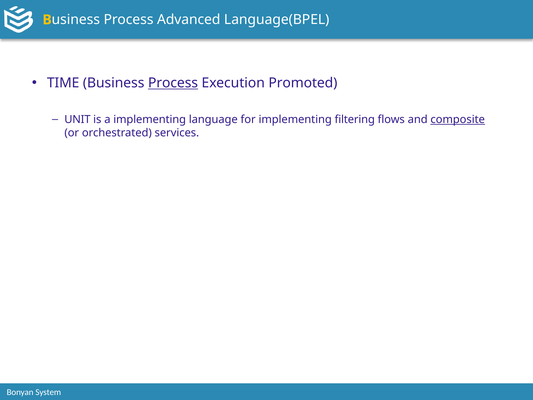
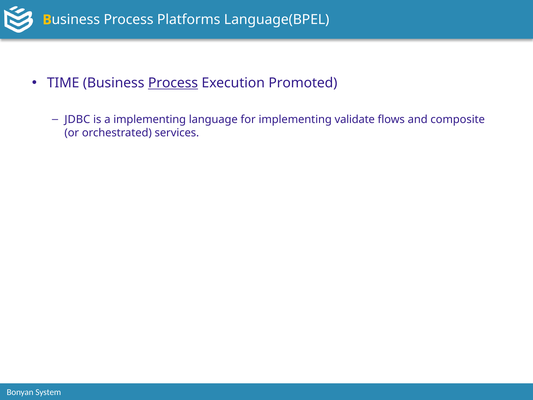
Advanced: Advanced -> Platforms (189, 20)
UNIT: UNIT -> JDBC (77, 119)
filtering: filtering -> validate (355, 119)
composite underline: present -> none (458, 119)
